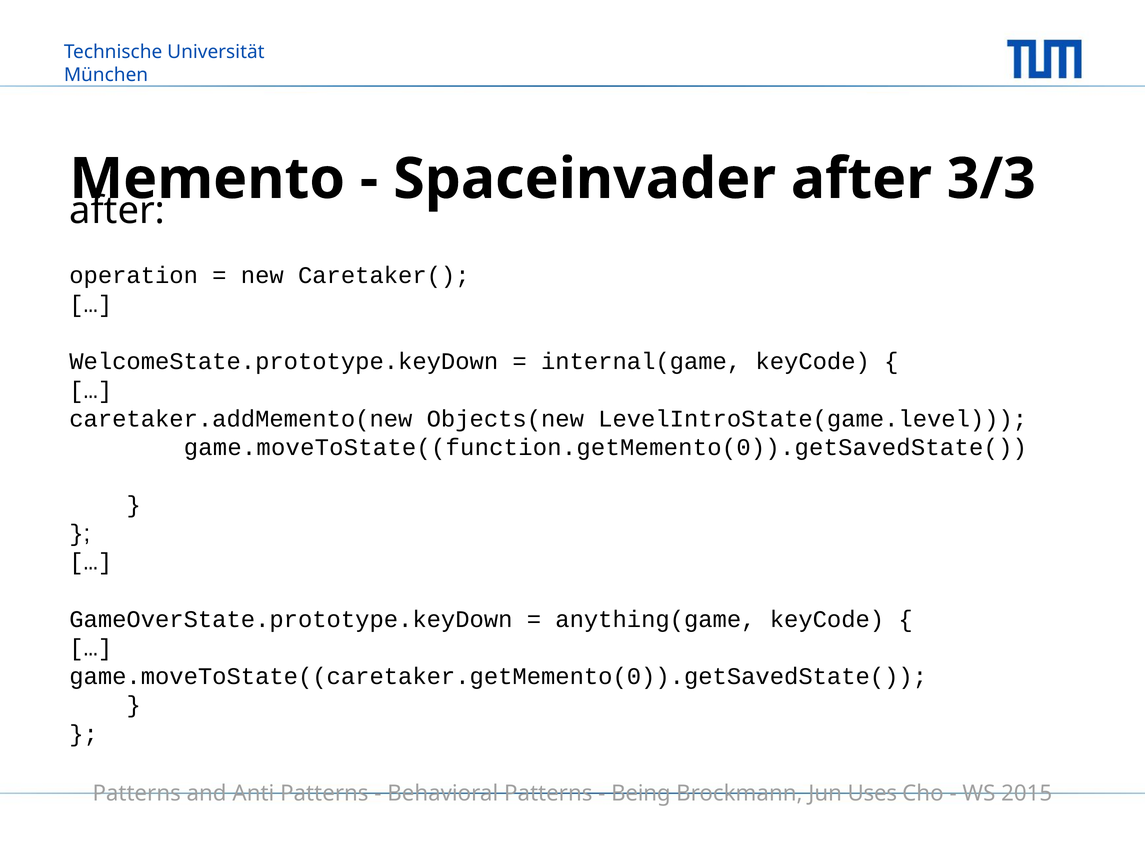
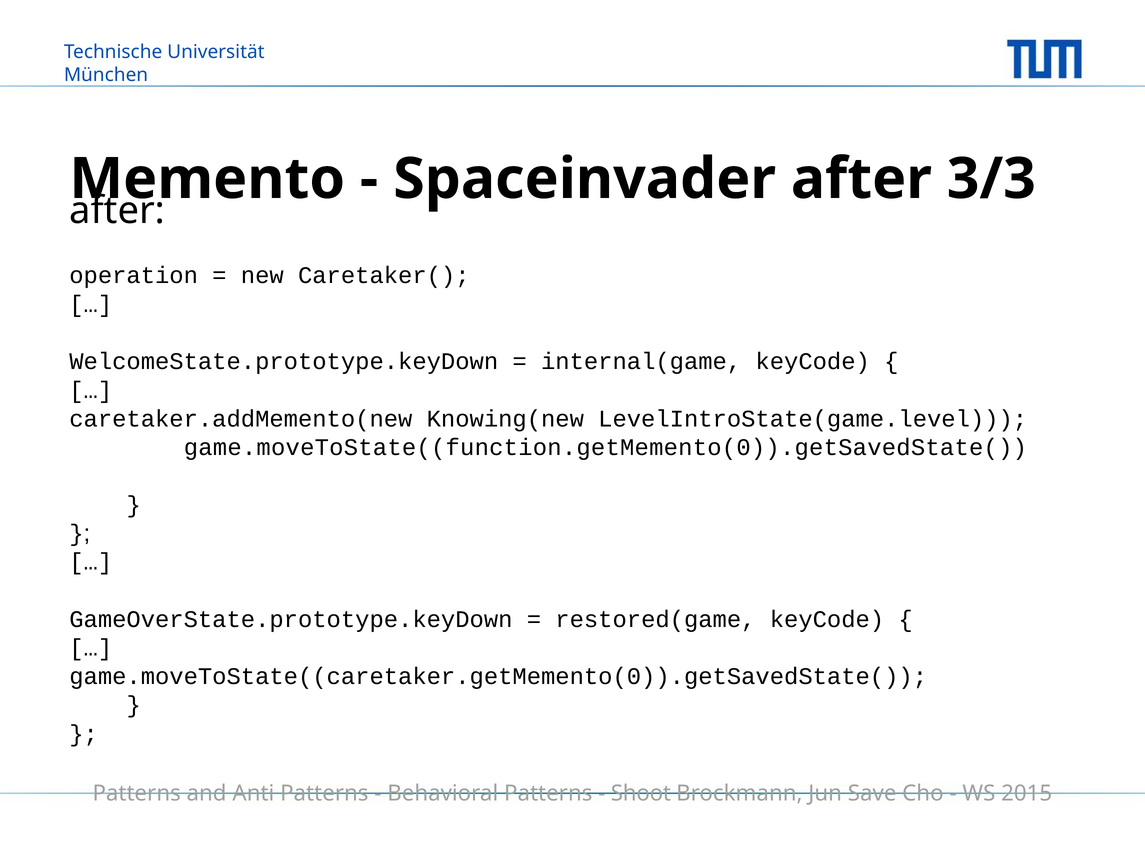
Objects(new: Objects(new -> Knowing(new (505, 419)
anything(game: anything(game -> restored(game (655, 619)
Being: Being -> Shoot (641, 793)
Uses: Uses -> Save (872, 793)
